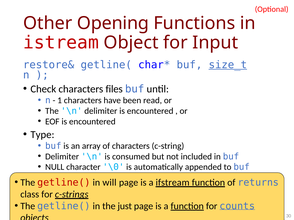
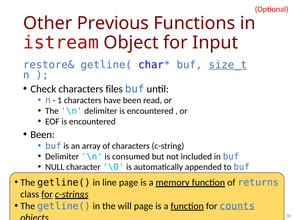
Opening: Opening -> Previous (113, 23)
Type: Type -> Been (43, 135)
getline( colour: red -> black (64, 183)
will: will -> line (110, 183)
ifstream: ifstream -> memory (173, 183)
for underline: none -> present (47, 195)
just: just -> will (125, 206)
